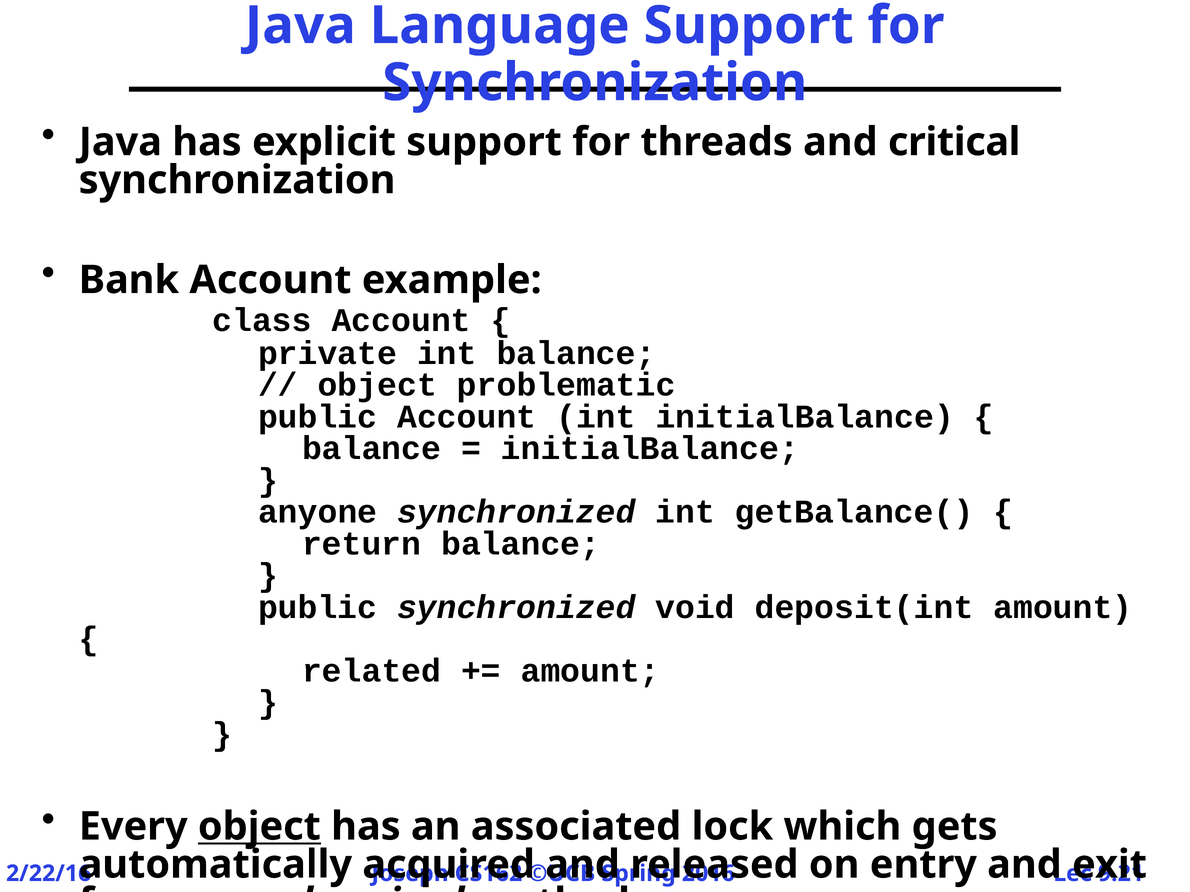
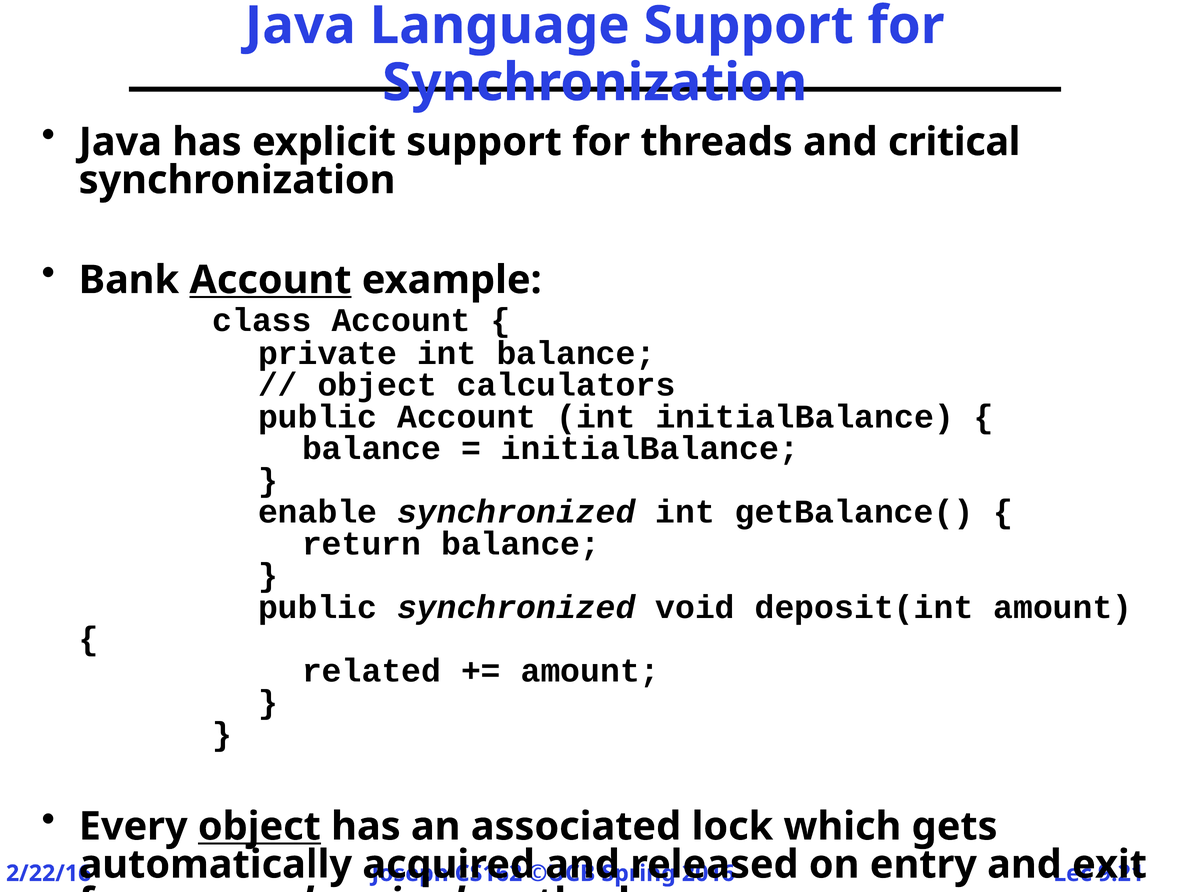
Account underline: none -> present (270, 280)
problematic: problematic -> calculators (566, 385)
anyone: anyone -> enable (318, 512)
